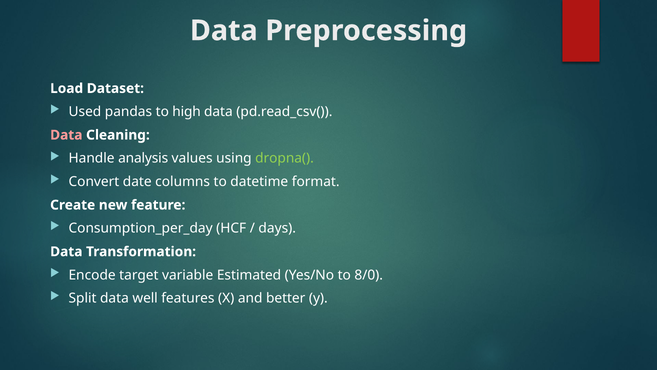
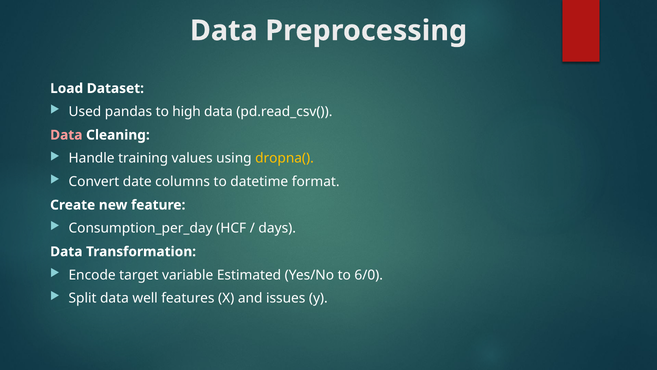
analysis: analysis -> training (143, 158)
dropna( colour: light green -> yellow (285, 158)
8/0: 8/0 -> 6/0 (369, 275)
better: better -> issues (286, 298)
